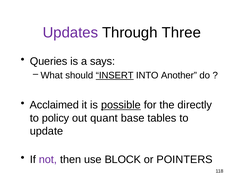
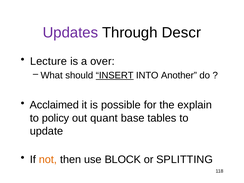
Three: Three -> Descr (181, 33)
Queries: Queries -> Lecture (49, 61)
says: says -> over (102, 61)
possible underline: present -> none (121, 105)
directly: directly -> explain (195, 105)
not colour: purple -> orange (48, 160)
POINTERS: POINTERS -> SPLITTING (185, 160)
